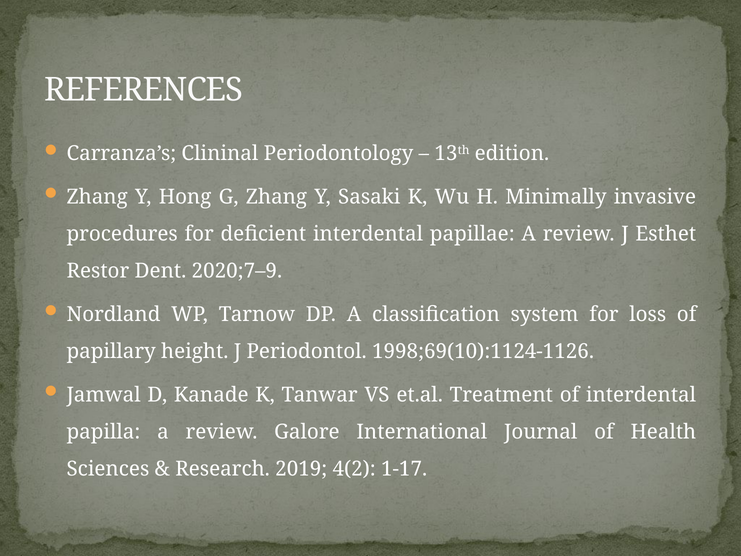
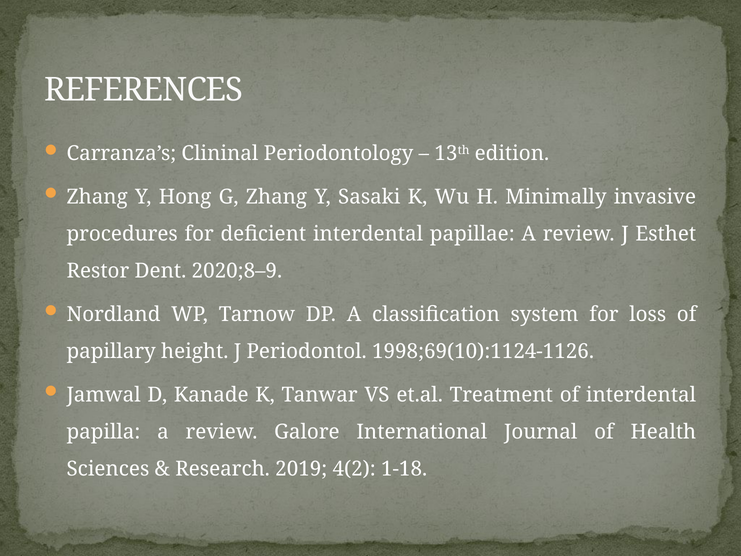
2020;7–9: 2020;7–9 -> 2020;8–9 (237, 271)
1-17: 1-17 -> 1-18 (404, 469)
